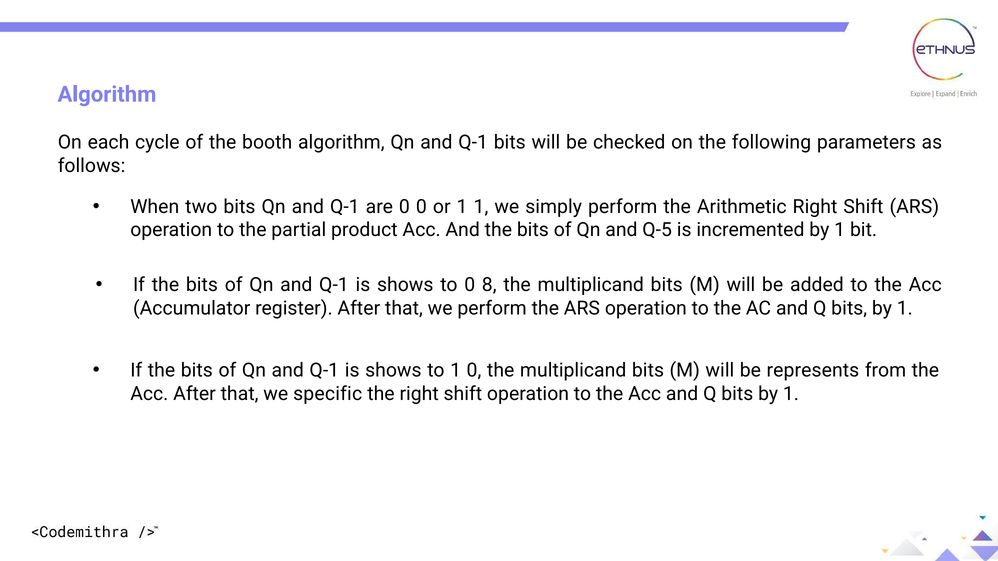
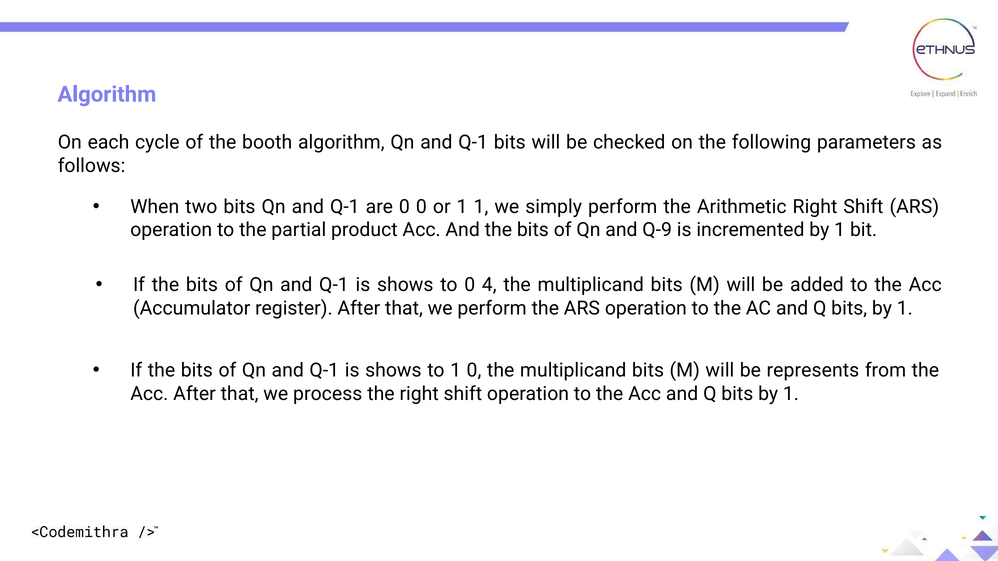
Q-5: Q-5 -> Q-9 (657, 230)
8: 8 -> 4 (489, 285)
specific: specific -> process (328, 394)
